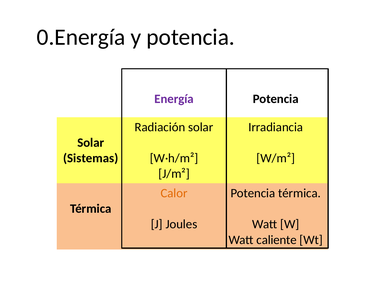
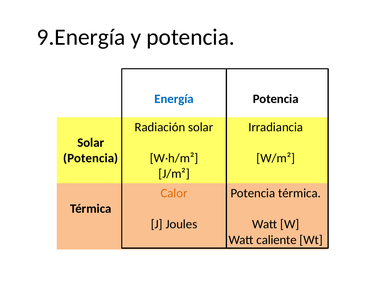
0.Energía: 0.Energía -> 9.Energía (81, 37)
Energía colour: purple -> blue (174, 99)
Sistemas: Sistemas -> Potencia (91, 158)
